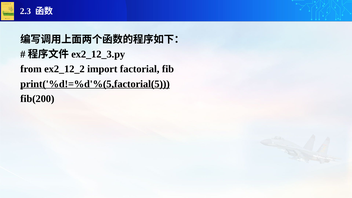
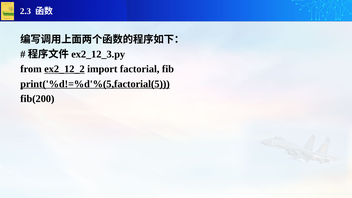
ex2_12_2 underline: none -> present (64, 69)
